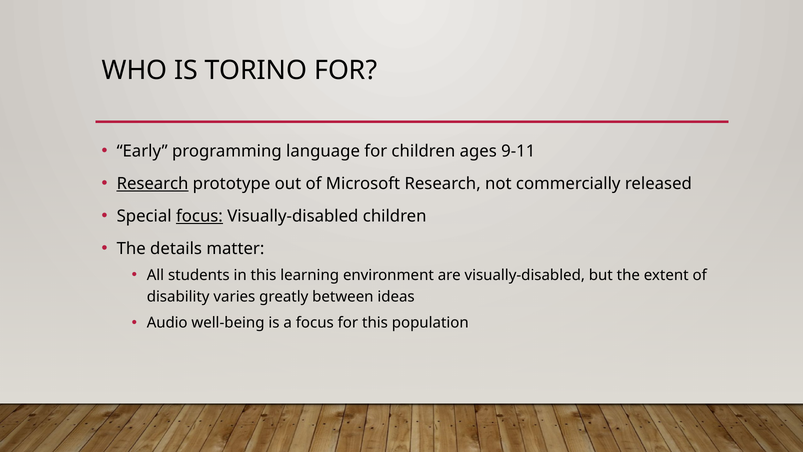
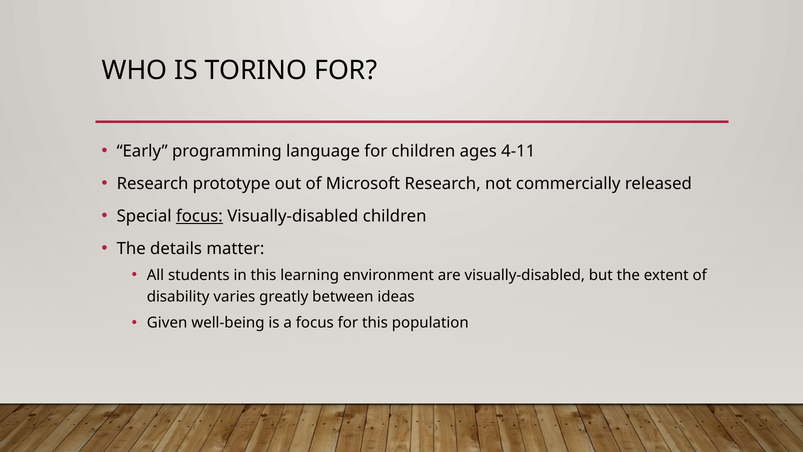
9-11: 9-11 -> 4-11 (518, 151)
Research underline: present -> none (153, 183)
Audio: Audio -> Given (167, 323)
